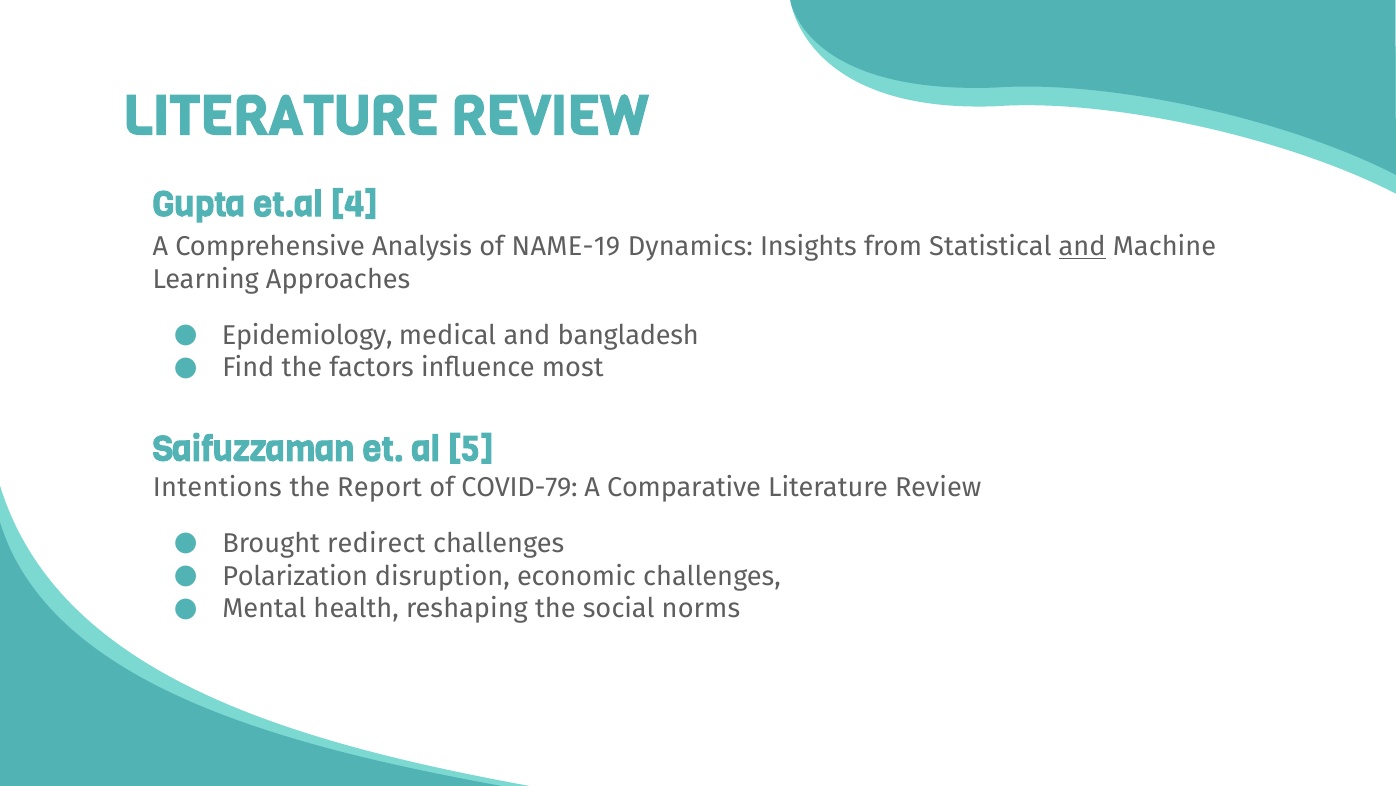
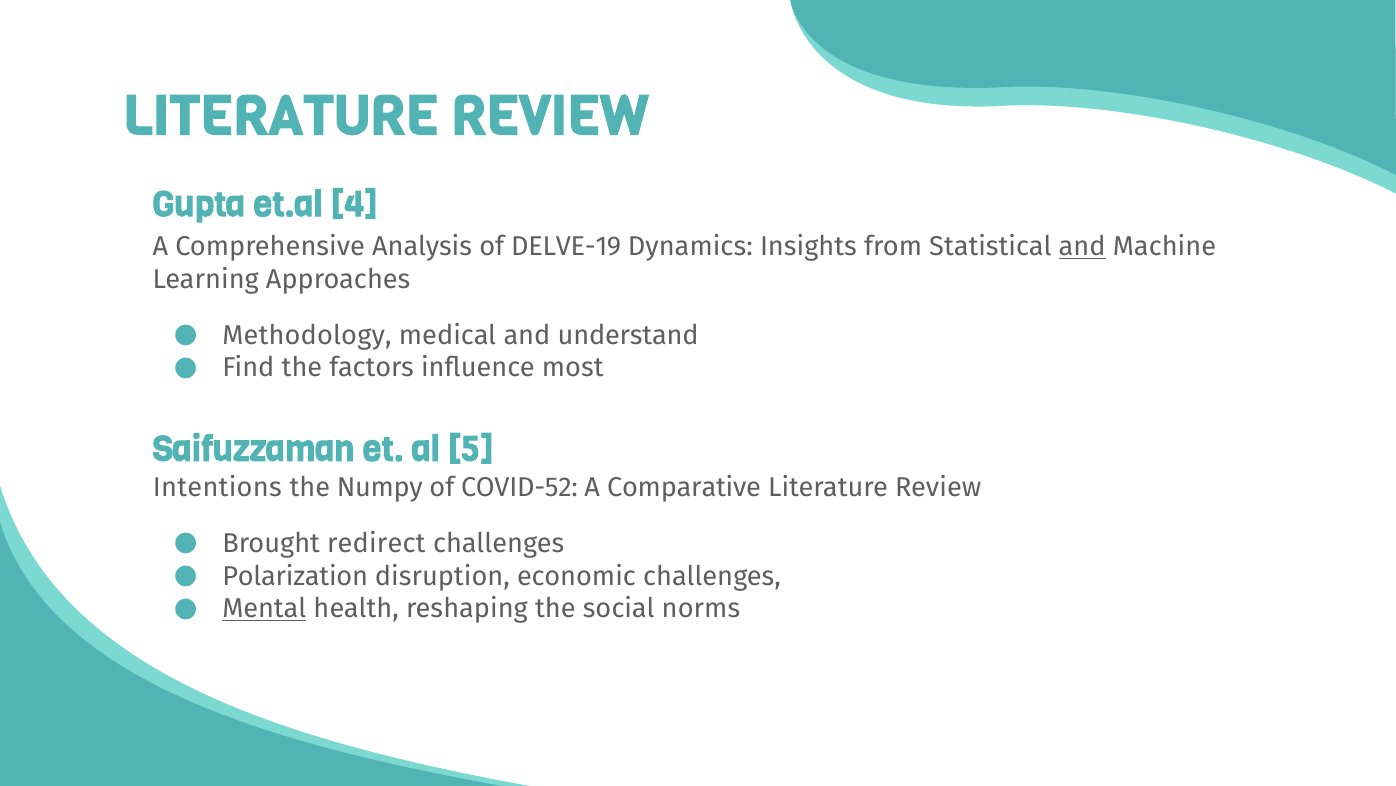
NAME-19: NAME-19 -> DELVE-19 (566, 247)
Epidemiology: Epidemiology -> Methodology (307, 335)
bangladesh: bangladesh -> understand (628, 335)
Report: Report -> Numpy (380, 487)
COVID-79: COVID-79 -> COVID-52 (520, 487)
Mental underline: none -> present (264, 608)
